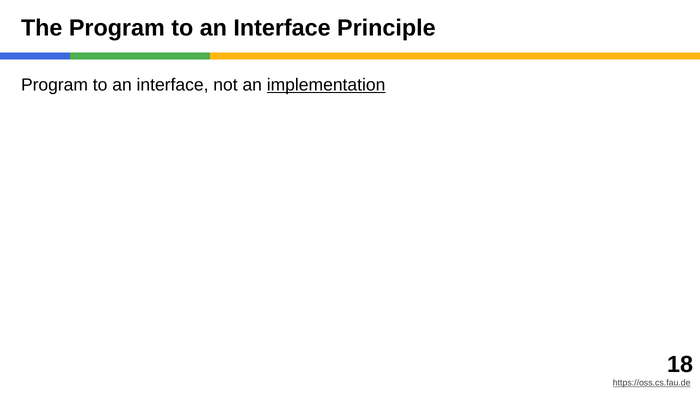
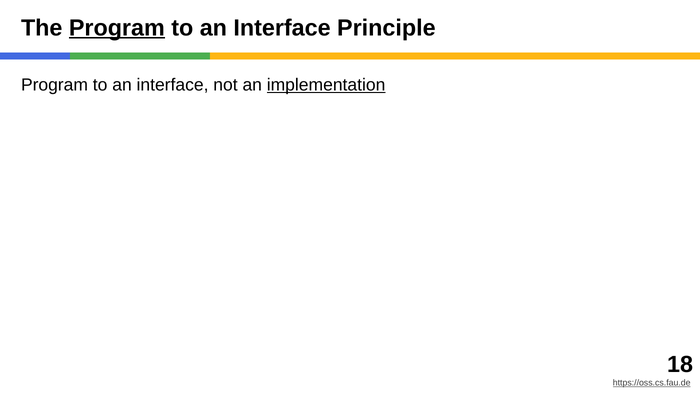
Program underline: none -> present (117, 28)
